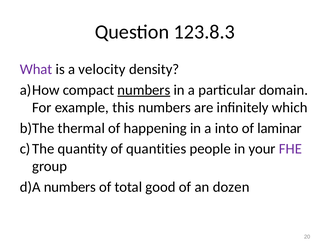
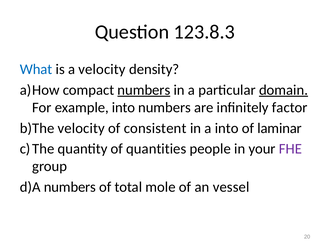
What colour: purple -> blue (36, 69)
domain underline: none -> present (284, 90)
example this: this -> into (124, 107)
which: which -> factor (290, 107)
thermal: thermal -> velocity (81, 128)
happening: happening -> consistent (155, 128)
good: good -> mole (161, 187)
dozen: dozen -> vessel (231, 187)
